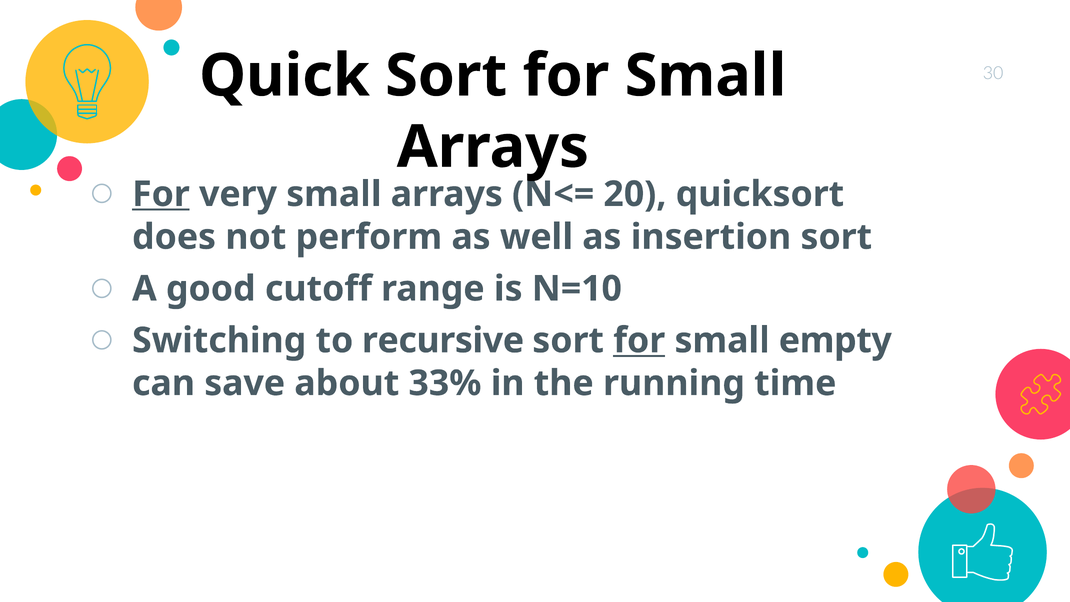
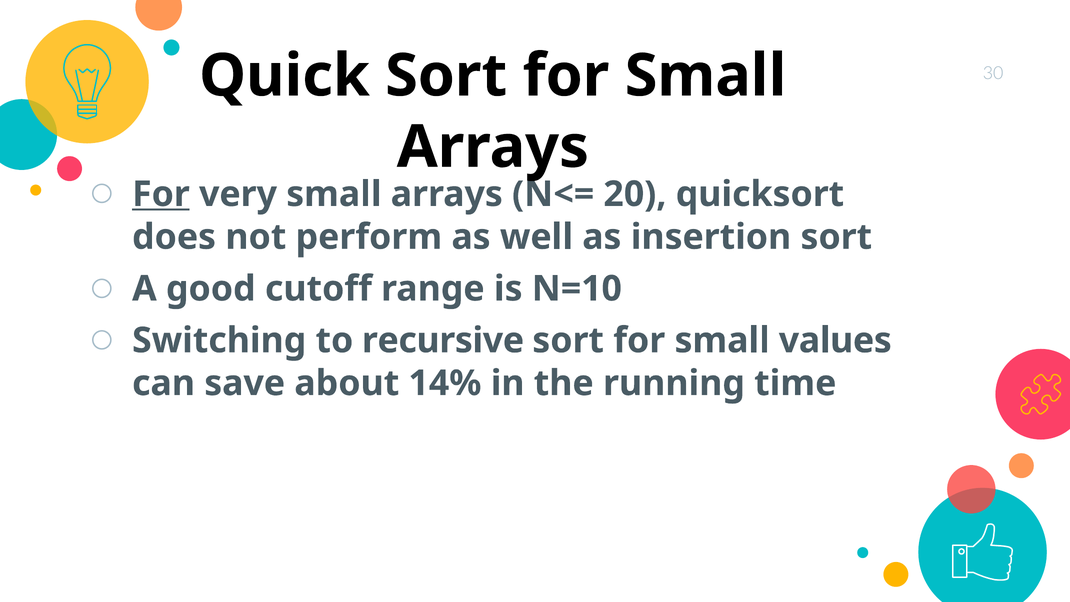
for underline: present -> none (639, 340)
empty: empty -> values (835, 340)
33%: 33% -> 14% (445, 383)
